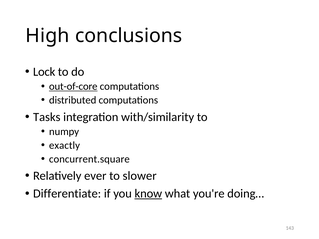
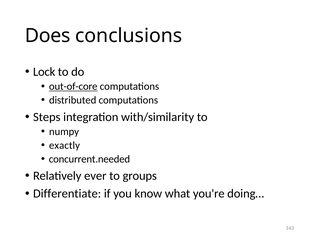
High: High -> Does (48, 36)
Tasks: Tasks -> Steps (47, 117)
concurrent.square: concurrent.square -> concurrent.needed (89, 159)
slower: slower -> groups (140, 176)
know underline: present -> none (148, 194)
